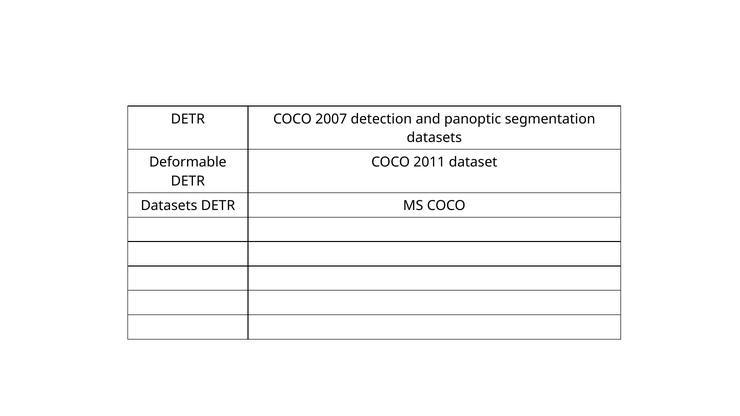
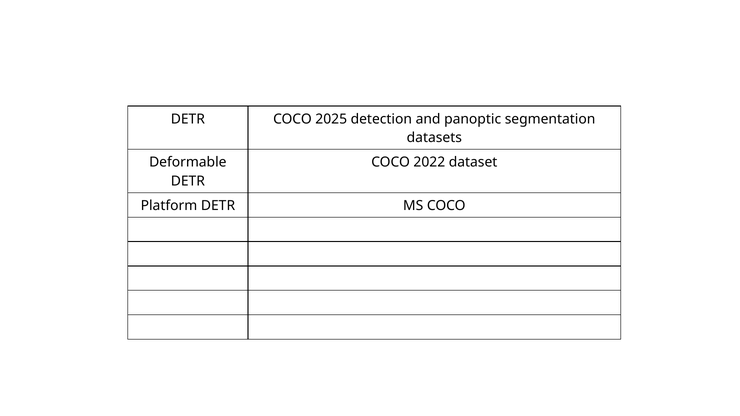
2007: 2007 -> 2025 (331, 119)
2011: 2011 -> 2022 (429, 162)
Datasets: Datasets -> Platform (169, 206)
